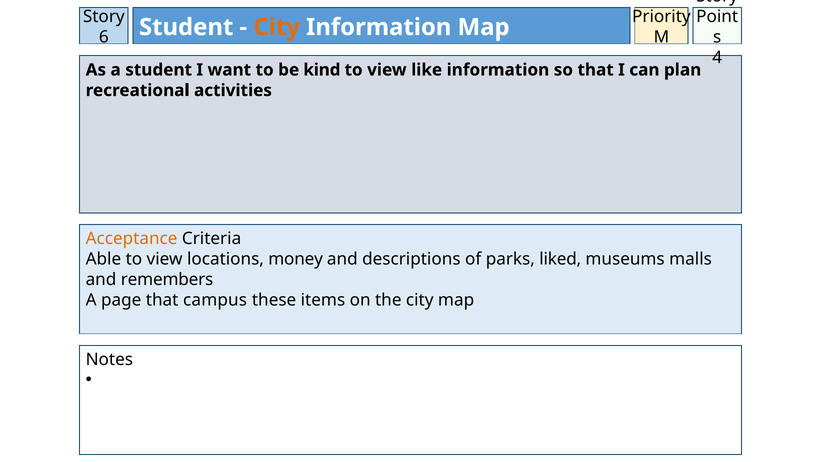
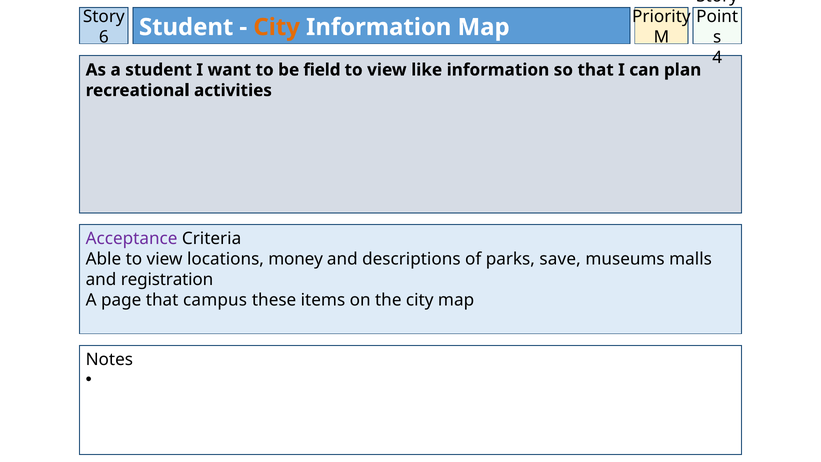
kind: kind -> field (322, 70)
Acceptance colour: orange -> purple (132, 238)
liked: liked -> save (560, 259)
remembers: remembers -> registration (167, 280)
